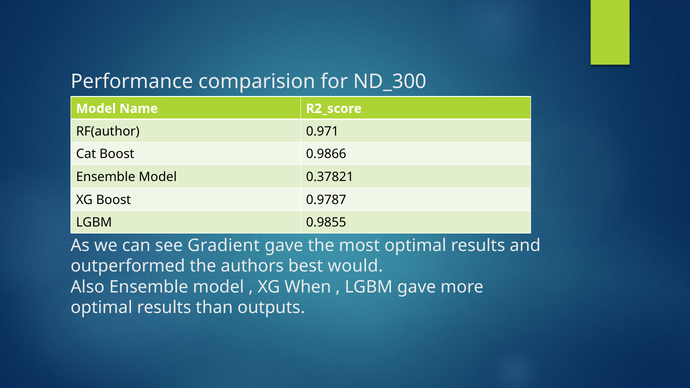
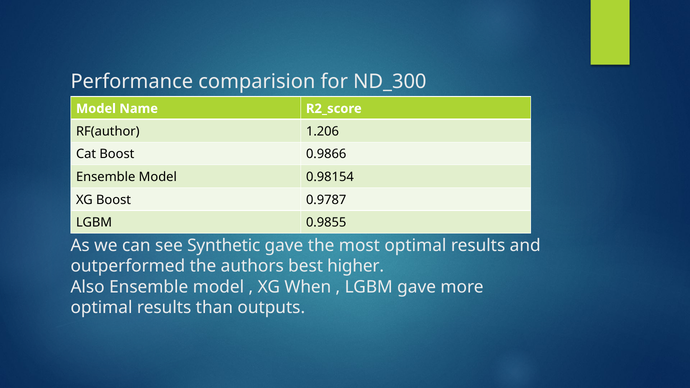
0.971: 0.971 -> 1.206 (323, 131)
0.37821: 0.37821 -> 0.98154 (330, 177)
Gradient: Gradient -> Synthetic (224, 246)
would: would -> higher (356, 266)
